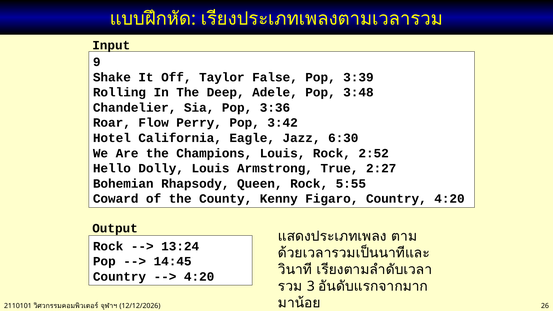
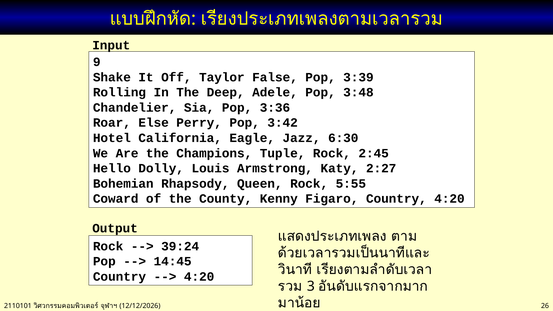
Flow: Flow -> Else (154, 123)
Champions Louis: Louis -> Tuple (283, 153)
2:52: 2:52 -> 2:45 (374, 153)
True: True -> Katy (339, 168)
13:24: 13:24 -> 39:24 (180, 246)
